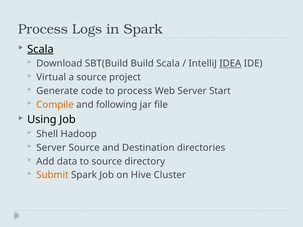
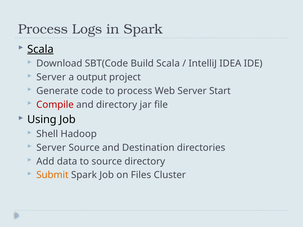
SBT(Build: SBT(Build -> SBT(Code (106, 64)
IDEA underline: present -> none (230, 64)
Virtual: Virtual -> Server (51, 77)
a source: source -> output (92, 77)
Compile colour: orange -> red (55, 105)
and following: following -> directory (117, 105)
Hive: Hive -> Files (141, 175)
